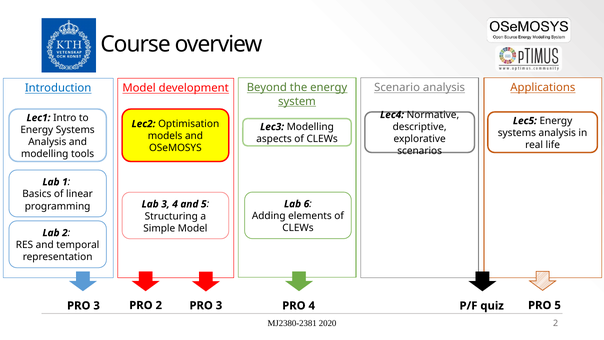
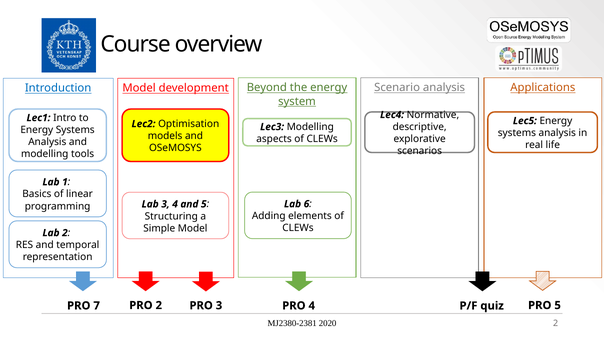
3: 3 -> 7 (97, 305)
